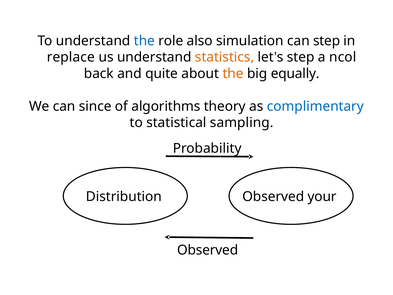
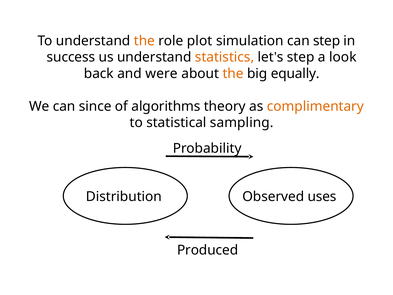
the colour: blue -> orange (144, 41)
also: also -> plot (200, 41)
replace: replace -> success (71, 57)
ncol: ncol -> look (343, 57)
quite: quite -> were (162, 73)
complimentary colour: blue -> orange (315, 106)
your: your -> uses (322, 196)
Observed: Observed -> Produced (208, 250)
